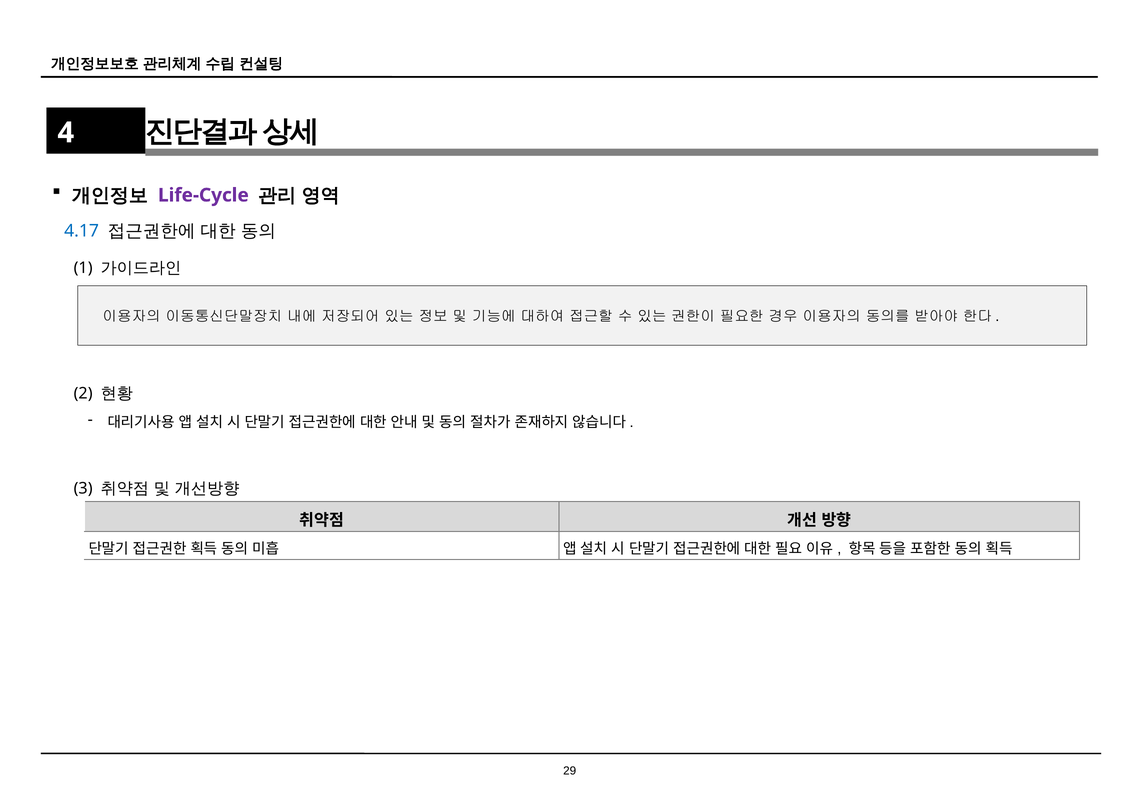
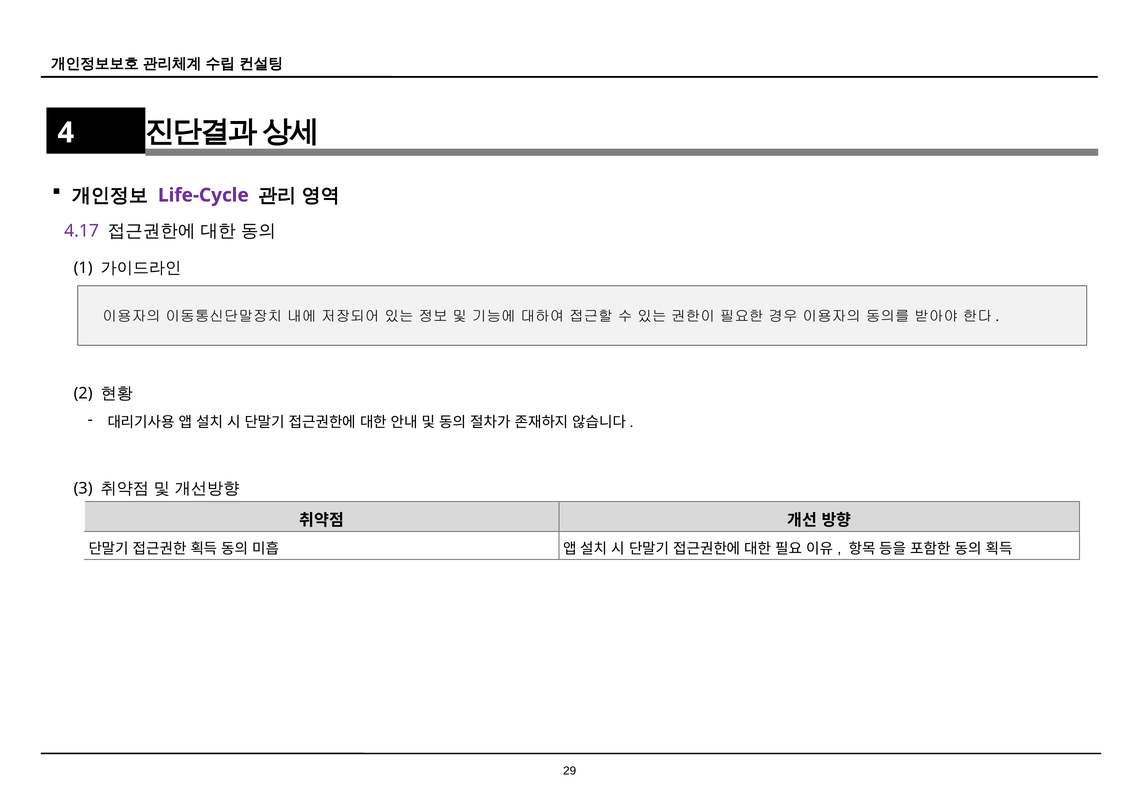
4.17 colour: blue -> purple (82, 231)
